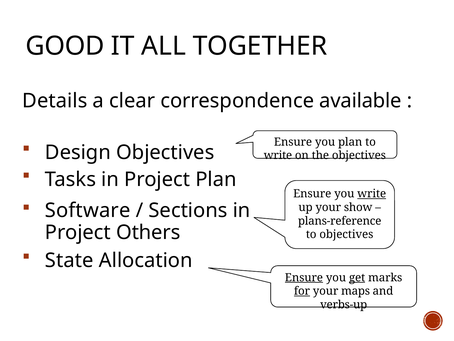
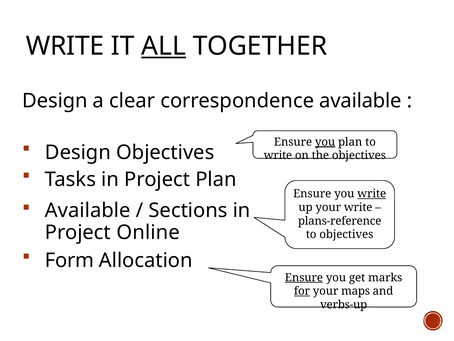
GOOD: GOOD -> WRITE (65, 46)
ALL underline: none -> present (164, 46)
Details: Details -> Design (55, 101)
you underline: none -> present (325, 142)
Software: Software -> Available (88, 210)
your show: show -> write (358, 207)
Others: Others -> Online (148, 232)
State: State -> Form (69, 260)
get underline: present -> none (357, 277)
